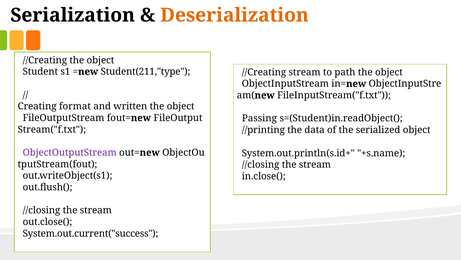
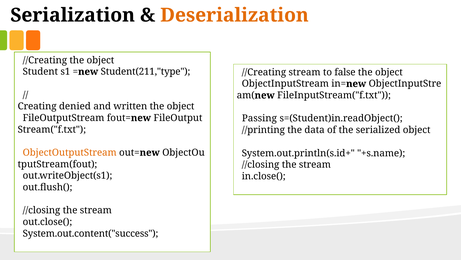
path: path -> false (345, 72)
format: format -> denied (75, 106)
ObjectOutputStream colour: purple -> orange (70, 152)
System.out.current("success: System.out.current("success -> System.out.content("success (90, 233)
